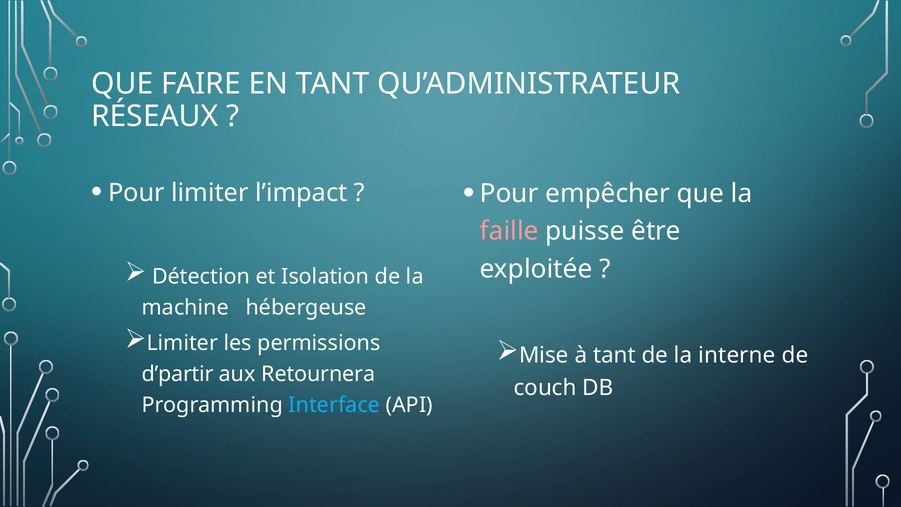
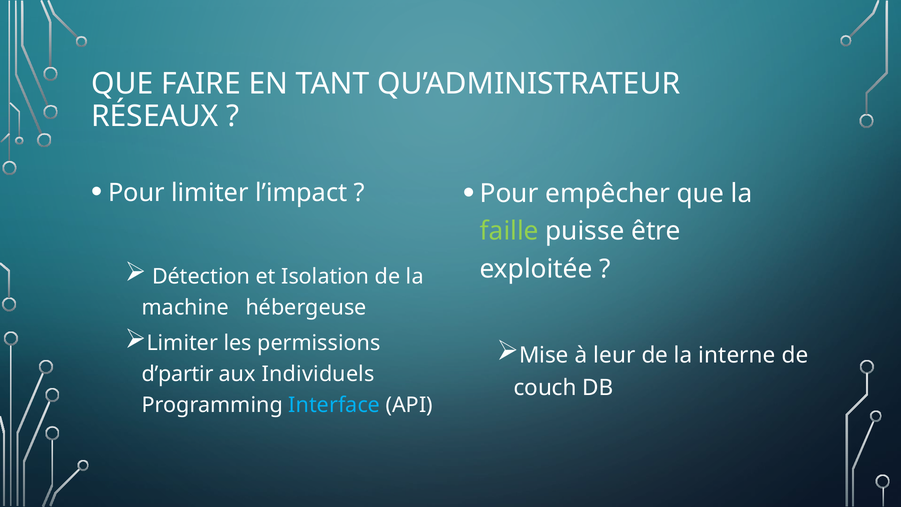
faille colour: pink -> light green (509, 231)
à tant: tant -> leur (614, 355)
Retournera: Retournera -> Individuels (318, 374)
